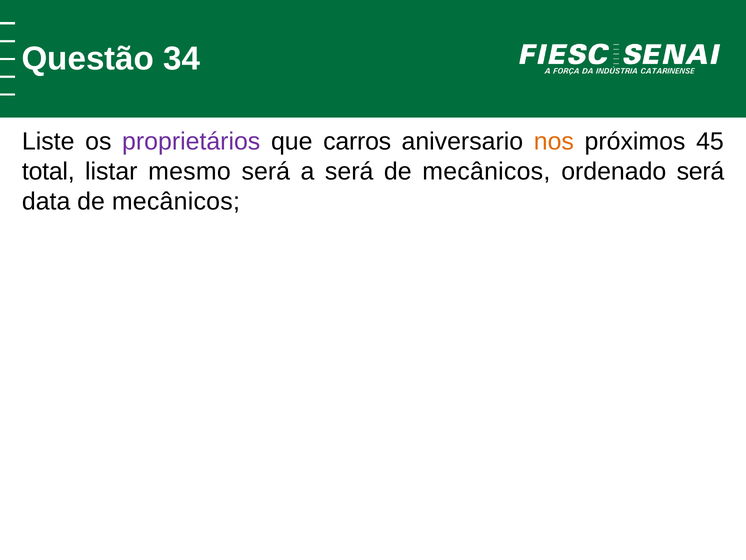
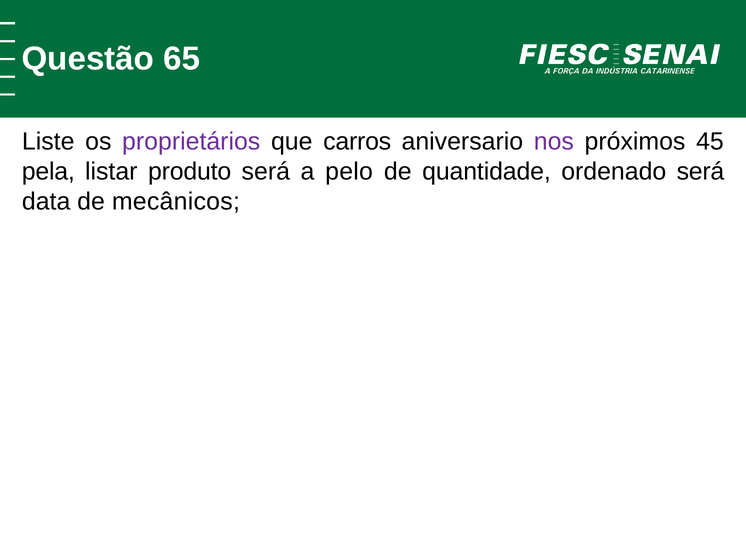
34: 34 -> 65 (182, 59)
nos colour: orange -> purple (554, 141)
total: total -> pela (48, 171)
mesmo: mesmo -> produto (190, 171)
a será: será -> pelo (349, 171)
mecânicos: mecânicos -> quantidade (487, 171)
